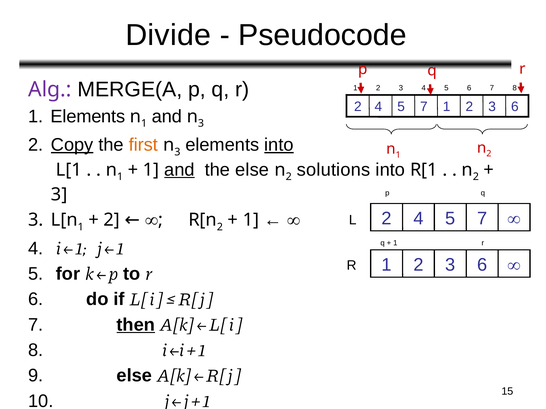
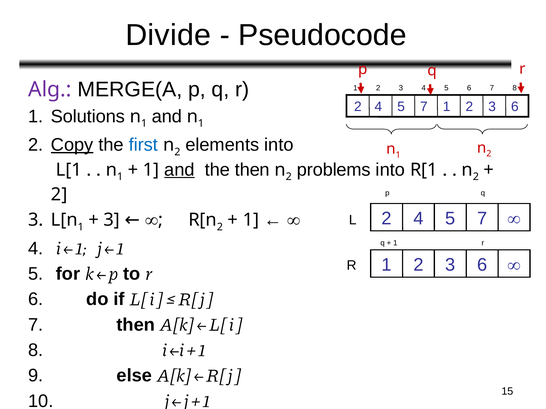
1 Elements: Elements -> Solutions (88, 117)
3: 3 -> 1 (201, 124)
first colour: orange -> blue (143, 145)
3: 3 -> 2 (177, 152)
into underline: present -> none (279, 145)
the else: else -> then (252, 170)
solutions: solutions -> problems (334, 170)
3: 3 -> 2 (59, 195)
2: 2 -> 3 (112, 220)
then underline: present -> none (136, 325)
